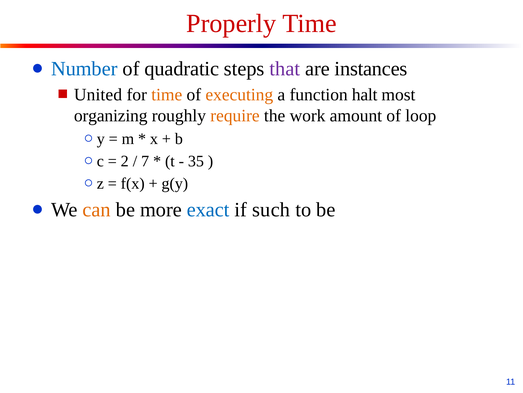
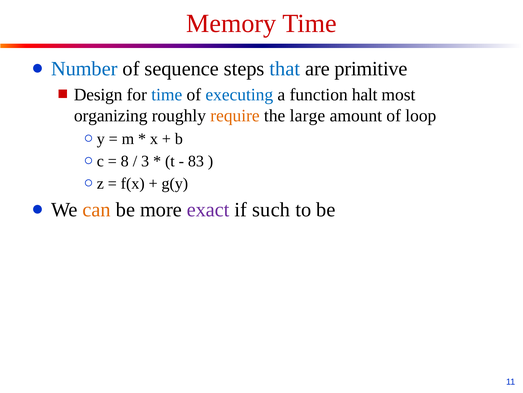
Properly: Properly -> Memory (231, 24)
quadratic: quadratic -> sequence (182, 69)
that colour: purple -> blue (285, 69)
instances: instances -> primitive (371, 69)
United: United -> Design (98, 95)
time colour: orange -> blue (167, 95)
executing colour: orange -> blue (239, 95)
work: work -> large (307, 115)
2: 2 -> 8 (125, 161)
7: 7 -> 3 (145, 161)
35: 35 -> 83 (196, 161)
exact colour: blue -> purple (208, 209)
